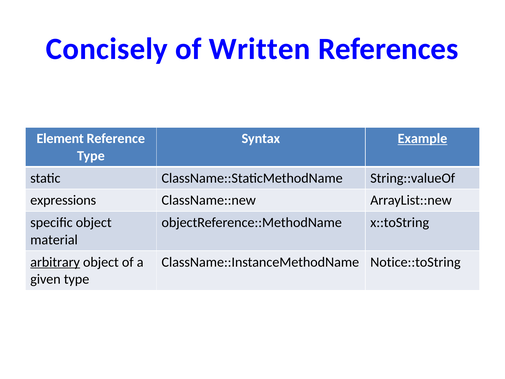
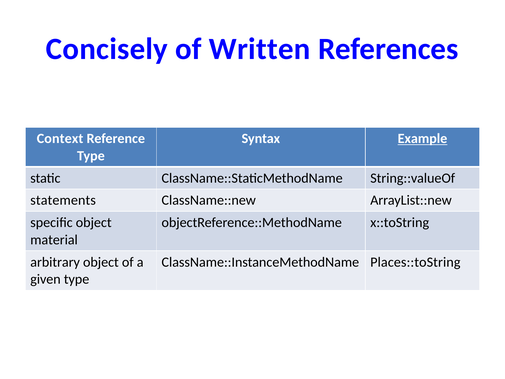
Element: Element -> Context (60, 139)
expressions: expressions -> statements (63, 200)
arbitrary underline: present -> none (55, 262)
Notice::toString: Notice::toString -> Places::toString (415, 262)
